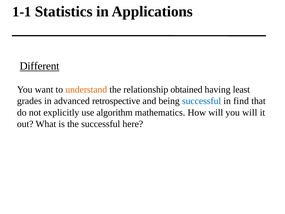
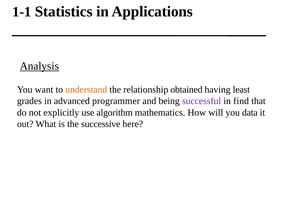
Different: Different -> Analysis (39, 66)
retrospective: retrospective -> programmer (116, 101)
successful colour: blue -> purple (202, 101)
you will: will -> data (250, 112)
the successful: successful -> successive (101, 124)
